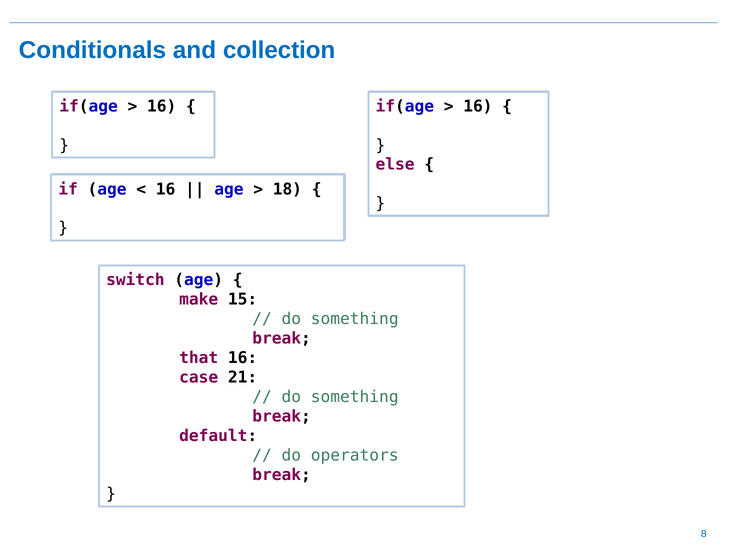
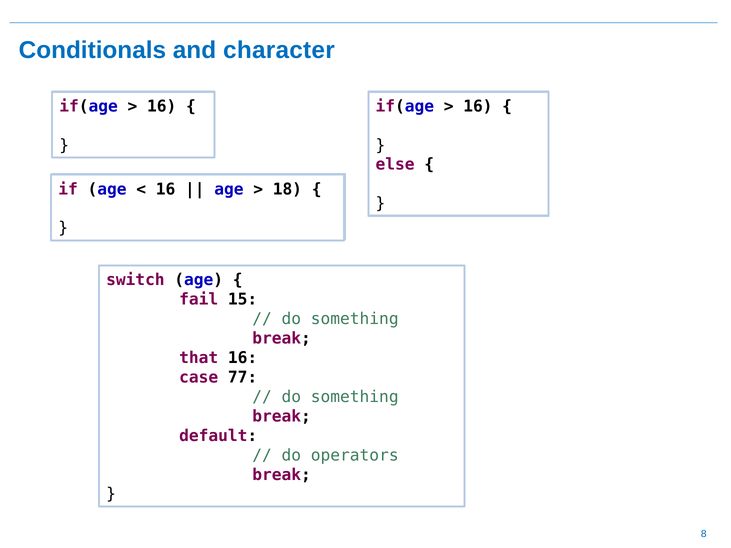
collection: collection -> character (279, 50)
make: make -> fail (199, 300)
21: 21 -> 77 (243, 377)
